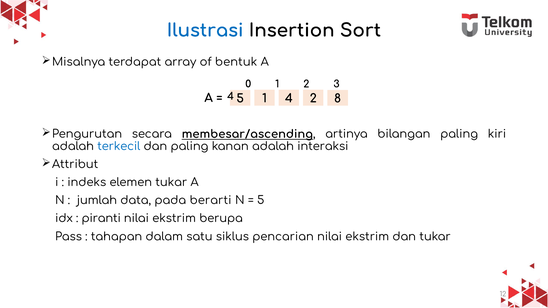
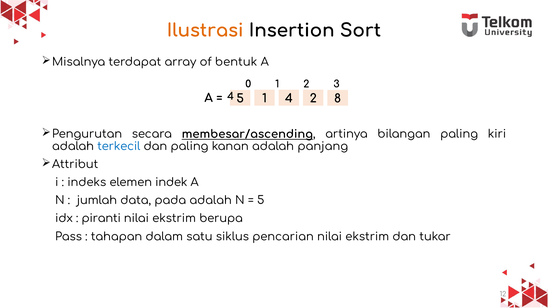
Ilustrasi colour: blue -> orange (205, 31)
interaksi: interaksi -> panjang (323, 147)
elemen tukar: tukar -> indek (171, 183)
pada berarti: berarti -> adalah (211, 201)
